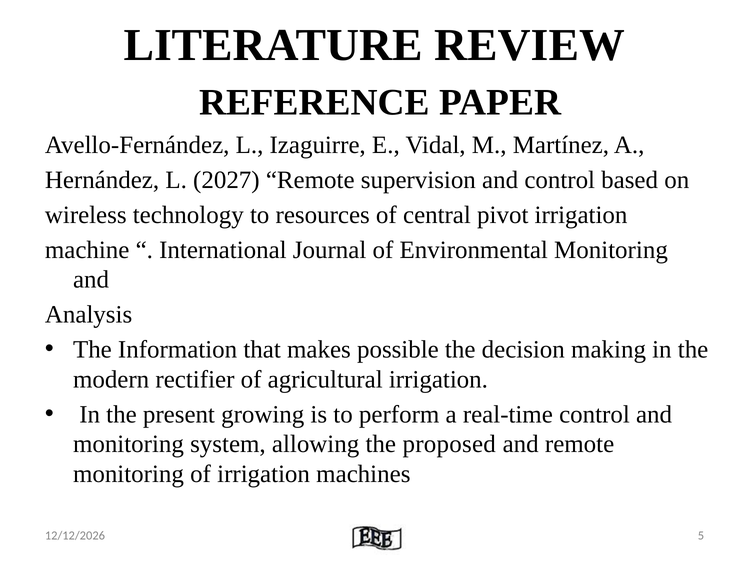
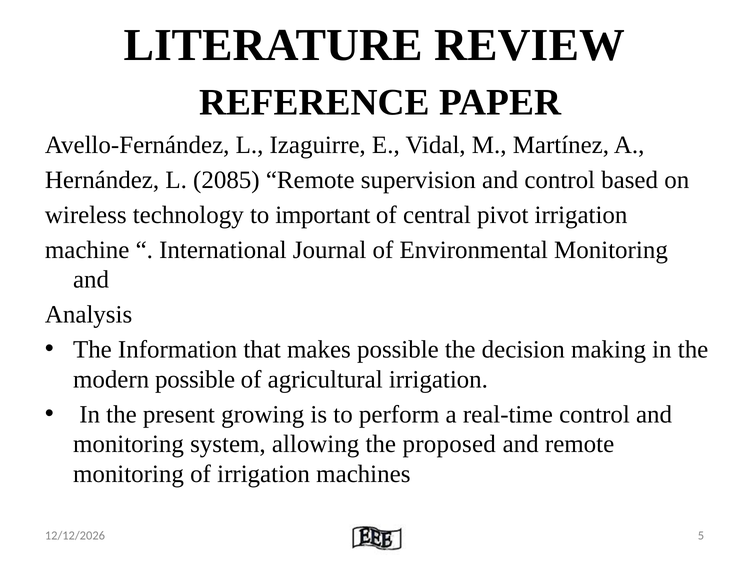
2027: 2027 -> 2085 (226, 180)
resources: resources -> important (323, 215)
modern rectifier: rectifier -> possible (195, 380)
